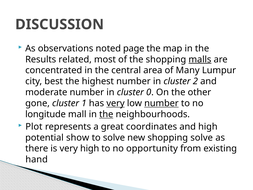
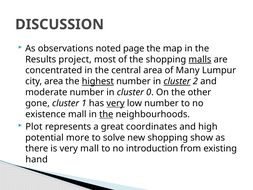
related: related -> project (75, 59)
city best: best -> area (54, 81)
highest underline: none -> present (98, 81)
cluster underline: none -> present (177, 81)
number underline: present -> none (161, 103)
longitude: longitude -> existence (45, 114)
show: show -> more (78, 137)
shopping solve: solve -> show (202, 137)
very high: high -> mall (90, 148)
opportunity: opportunity -> introduction (152, 148)
